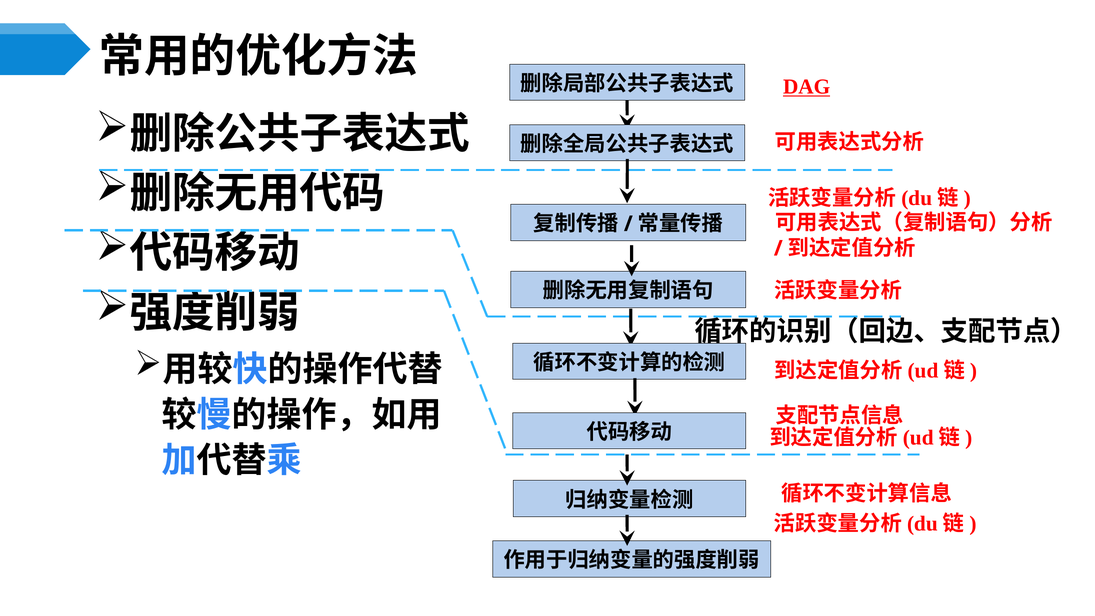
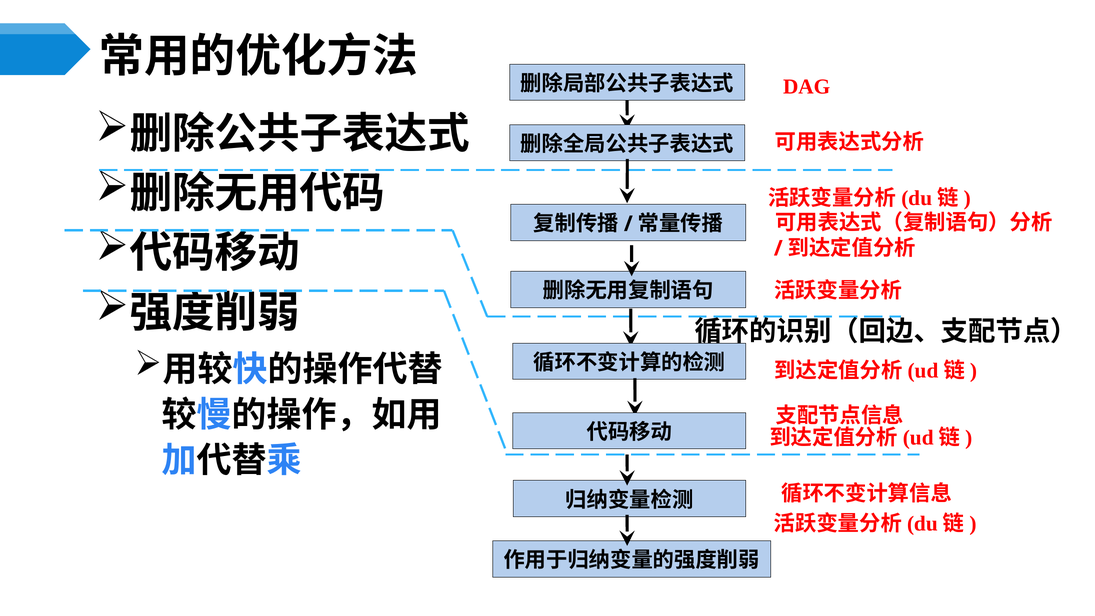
DAG underline: present -> none (807, 87)
